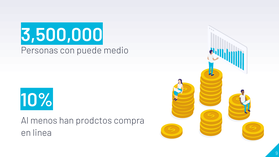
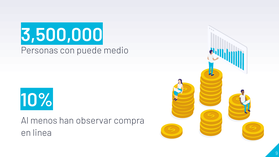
prodctos: prodctos -> observar (94, 121)
